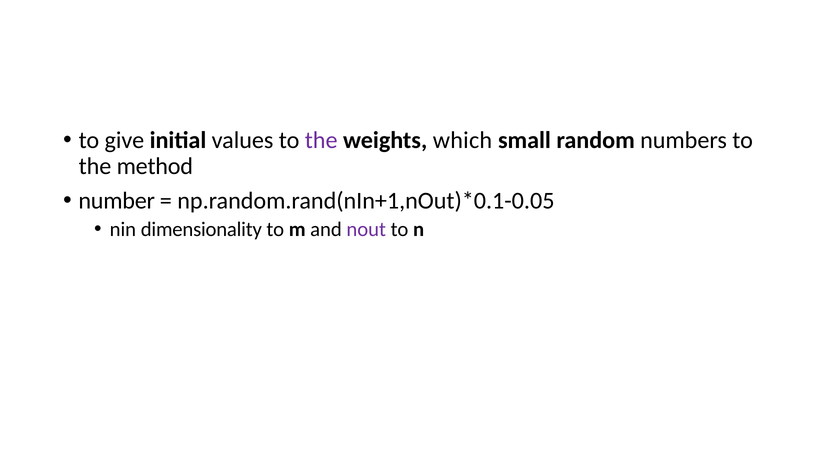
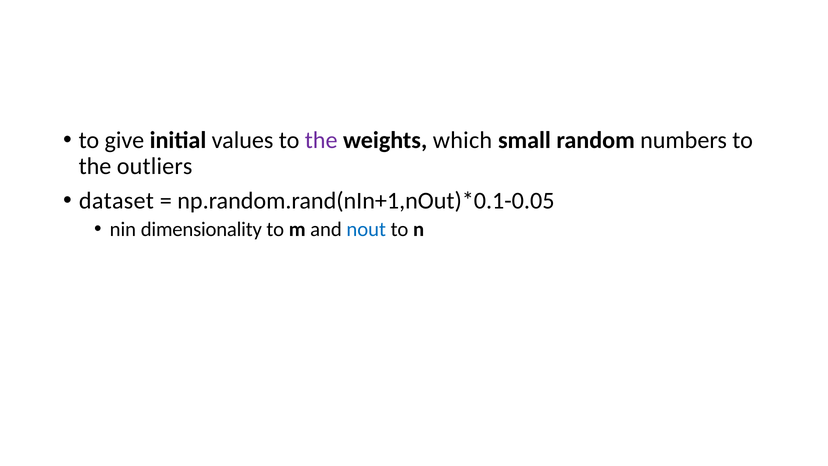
method: method -> outliers (155, 166)
number: number -> dataset (116, 201)
nout colour: purple -> blue (366, 229)
